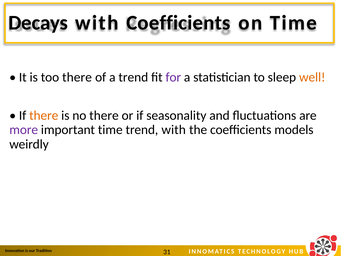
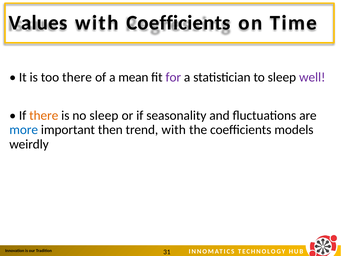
Decays: Decays -> Values (38, 23)
a trend: trend -> mean (133, 77)
well colour: orange -> purple (312, 77)
no there: there -> sleep (104, 115)
more colour: purple -> blue (24, 130)
important time: time -> then (110, 130)
